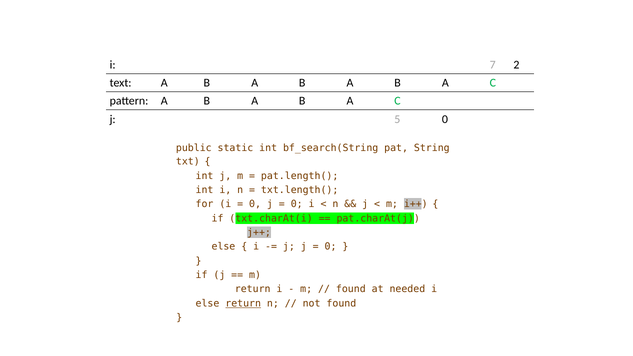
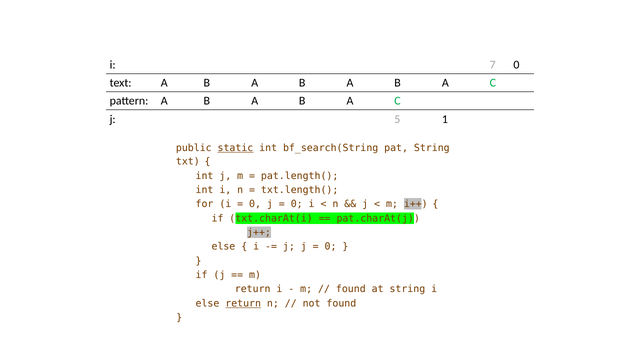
7 2: 2 -> 0 (516, 65)
5 0: 0 -> 1 (445, 119)
static underline: none -> present (235, 148)
at needed: needed -> string (407, 289)
